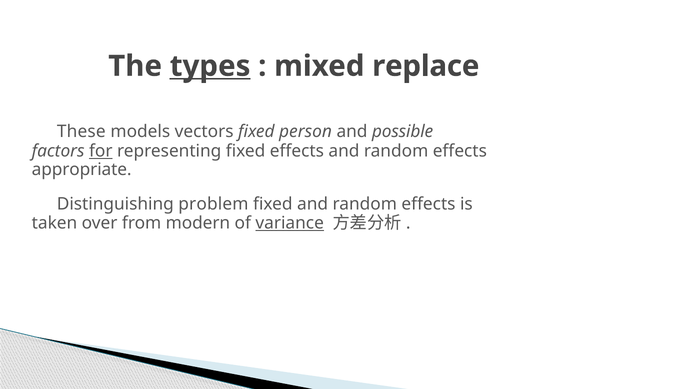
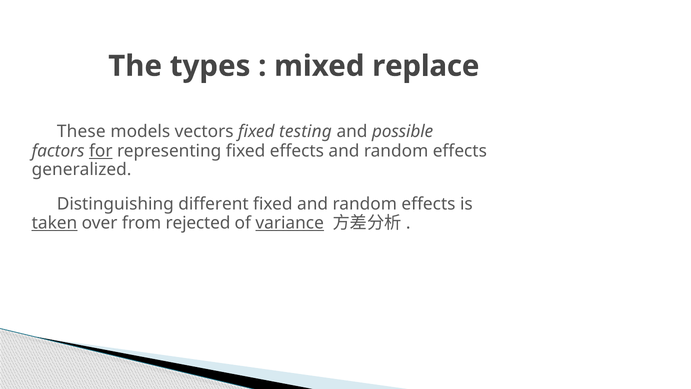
types underline: present -> none (210, 66)
person: person -> testing (305, 132)
appropriate: appropriate -> generalized (82, 170)
problem: problem -> different (213, 204)
taken underline: none -> present (54, 223)
modern: modern -> rejected (198, 223)
